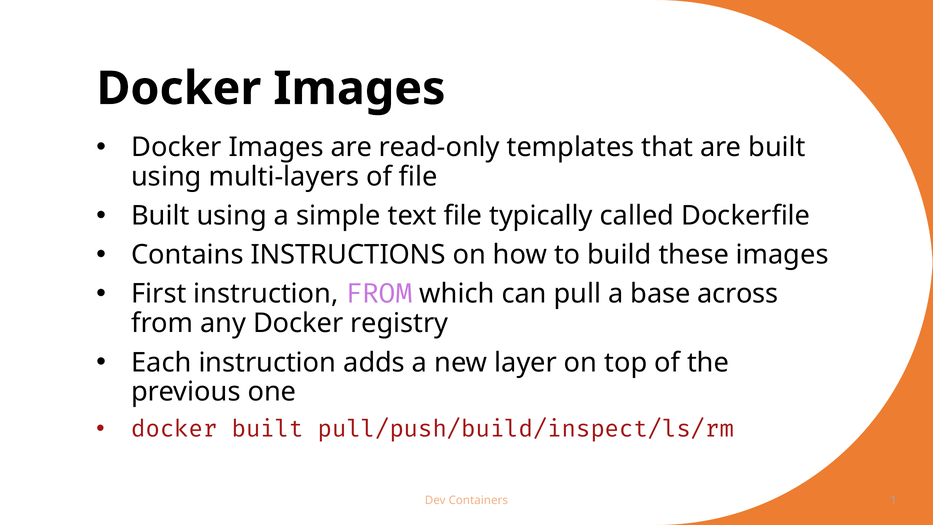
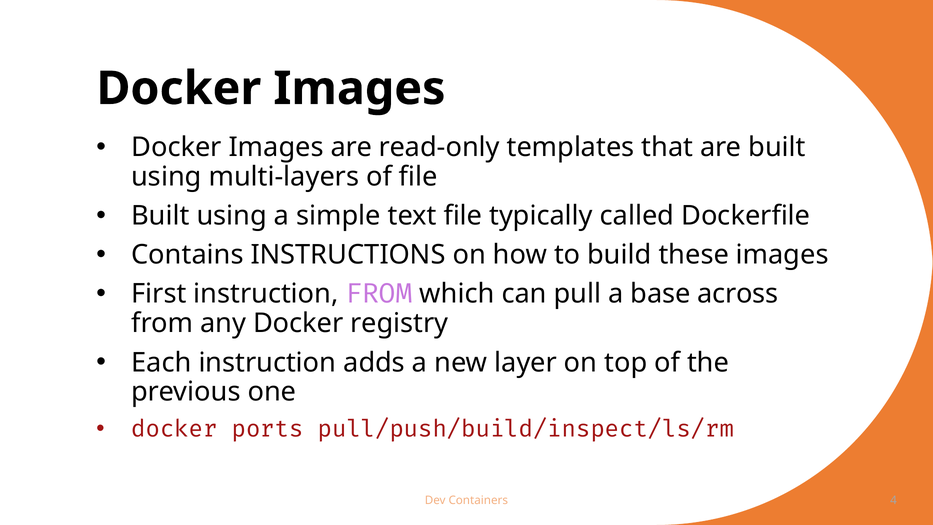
docker built: built -> ports (268, 429)
1: 1 -> 4 (894, 500)
